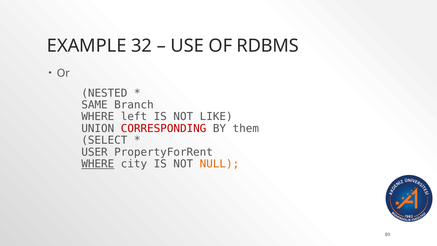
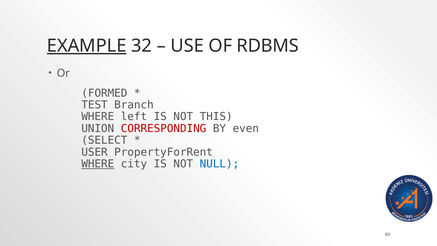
EXAMPLE underline: none -> present (87, 46)
NESTED: NESTED -> FORMED (104, 93)
SAME: SAME -> TEST (95, 105)
LIKE: LIKE -> THIS (216, 117)
them: them -> even (246, 128)
NULL colour: orange -> blue (219, 164)
